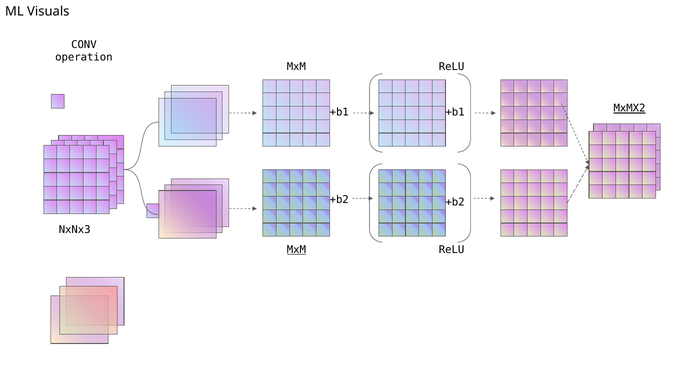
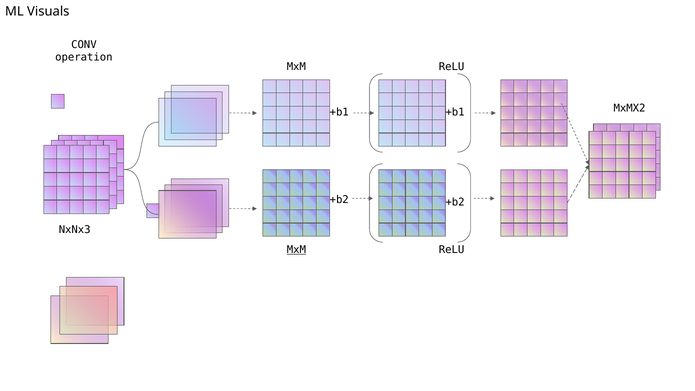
MxMX2 underline: present -> none (630, 108)
